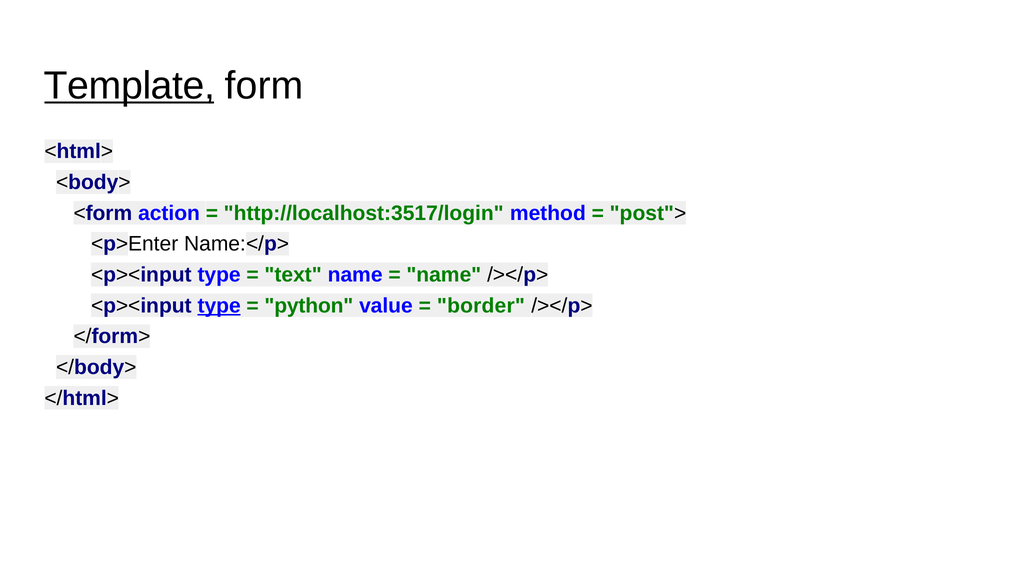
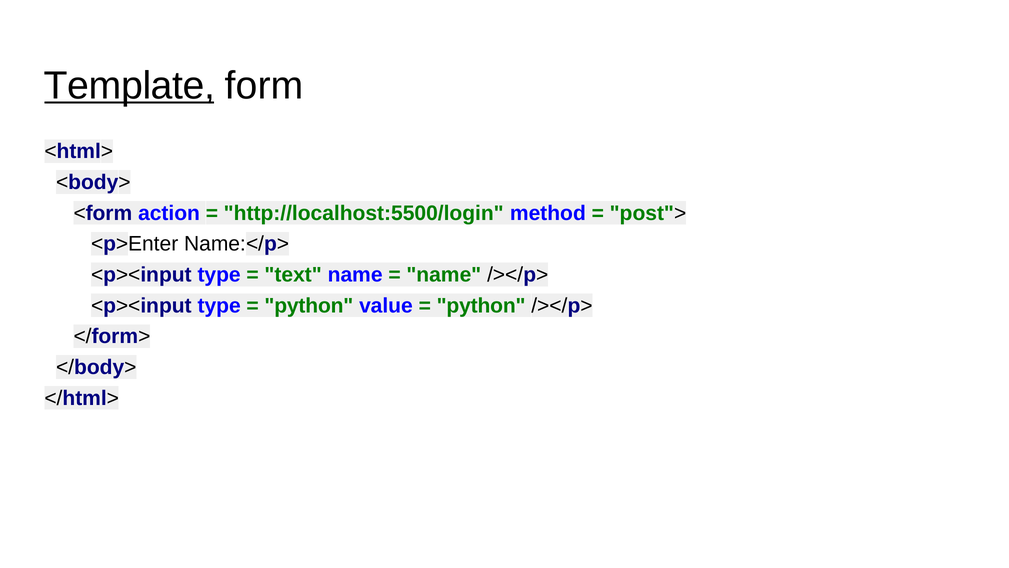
http://localhost:3517/login: http://localhost:3517/login -> http://localhost:5500/login (364, 213)
type underline: present -> none (219, 305)
border: border -> python (481, 305)
